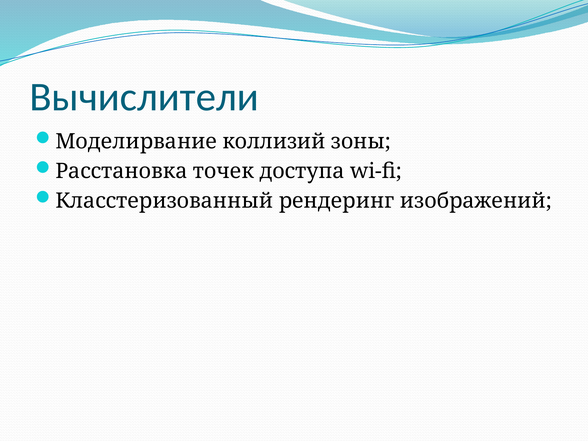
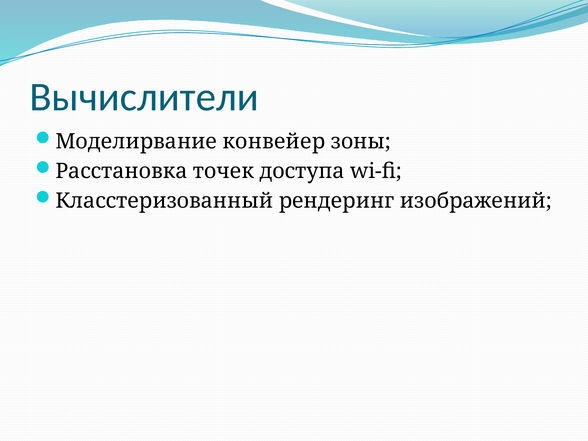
коллизий: коллизий -> конвейер (274, 142)
